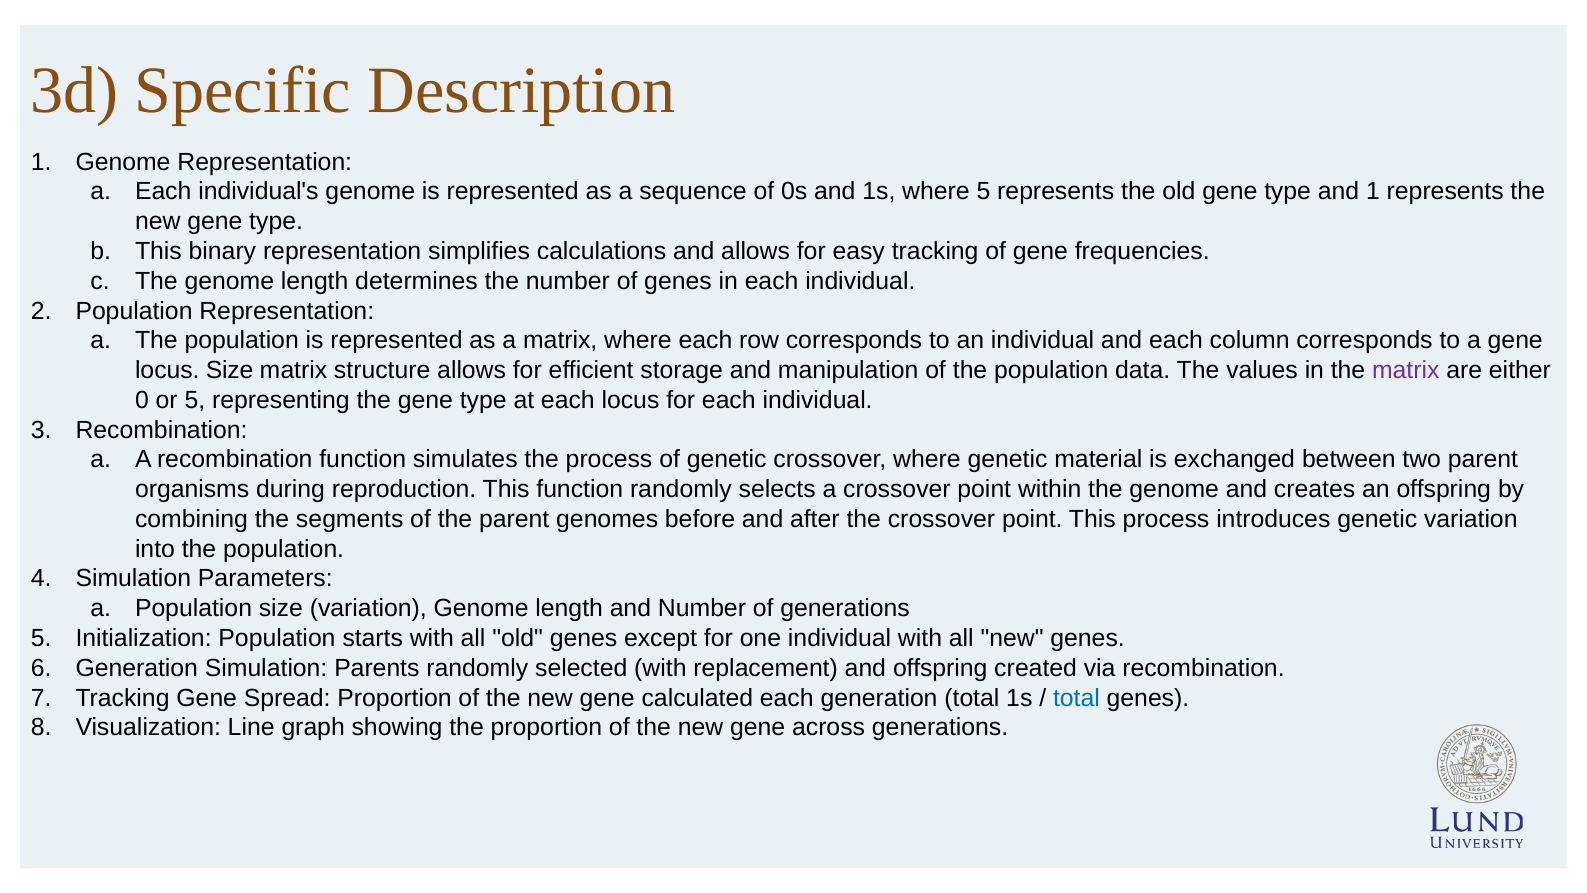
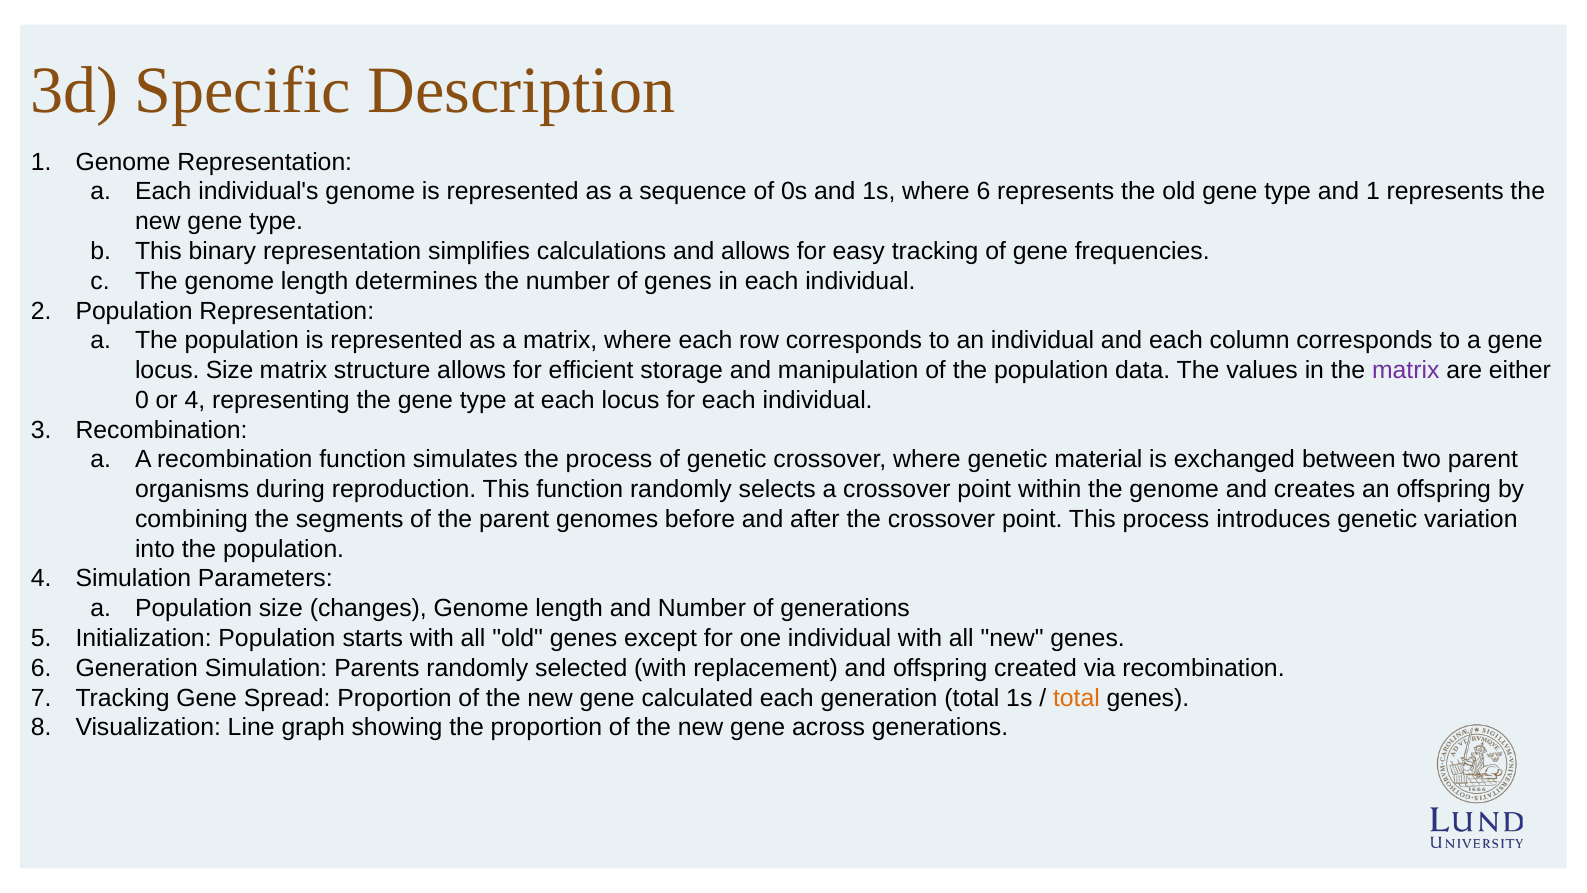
where 5: 5 -> 6 (983, 192)
or 5: 5 -> 4 (195, 400)
size variation: variation -> changes (368, 608)
total colour: blue -> orange (1076, 698)
